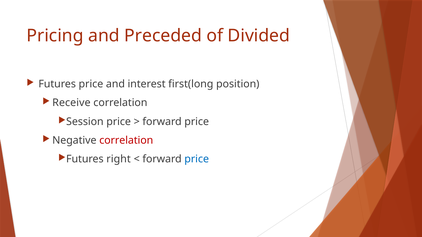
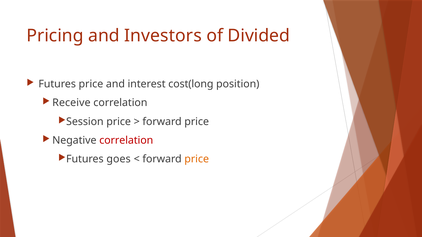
Preceded: Preceded -> Investors (163, 36)
first(long: first(long -> cost(long (191, 84)
right: right -> goes (119, 159)
price colour: blue -> orange (197, 159)
